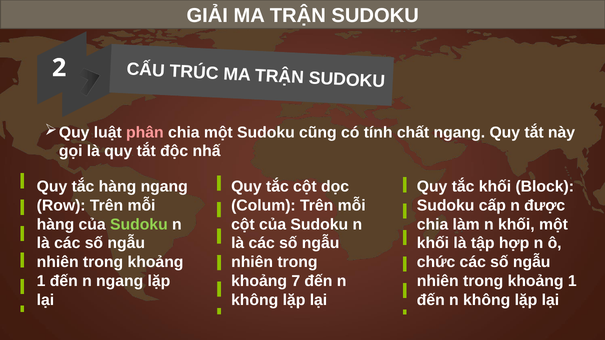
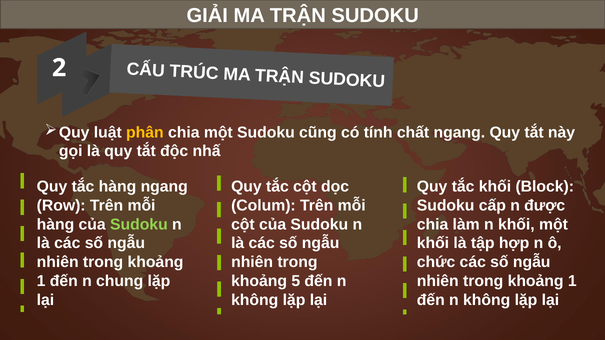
phân colour: pink -> yellow (145, 133)
n ngang: ngang -> chung (120, 281)
7: 7 -> 5 (296, 281)
